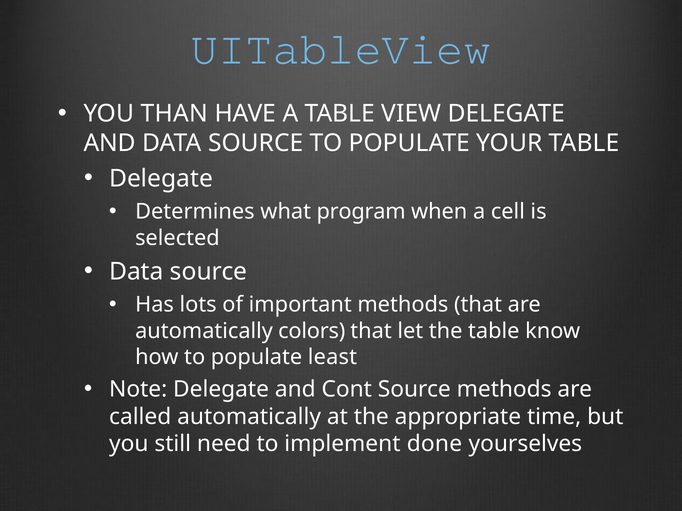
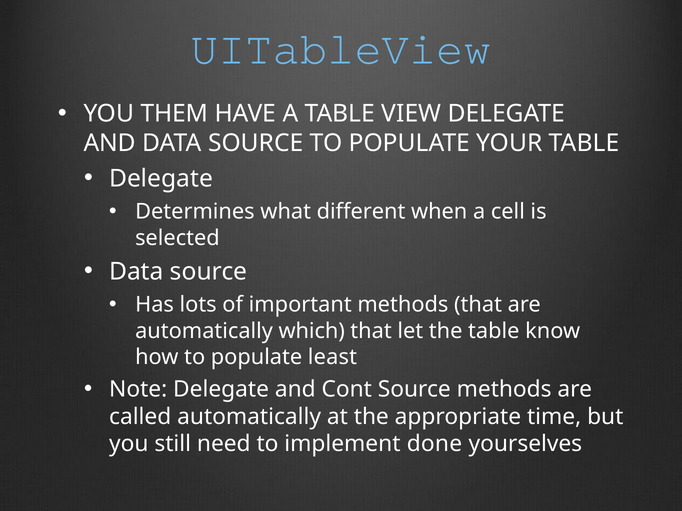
THAN: THAN -> THEM (175, 114)
program: program -> different (361, 212)
colors: colors -> which (312, 331)
